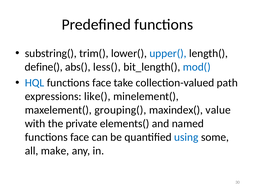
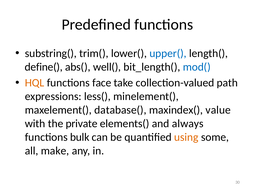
less(: less( -> well( (107, 67)
HQL colour: blue -> orange (35, 83)
like(: like( -> less( (97, 97)
grouping(: grouping( -> database( (120, 110)
named: named -> always (188, 124)
face: face -> bulk (80, 137)
using colour: blue -> orange (186, 137)
